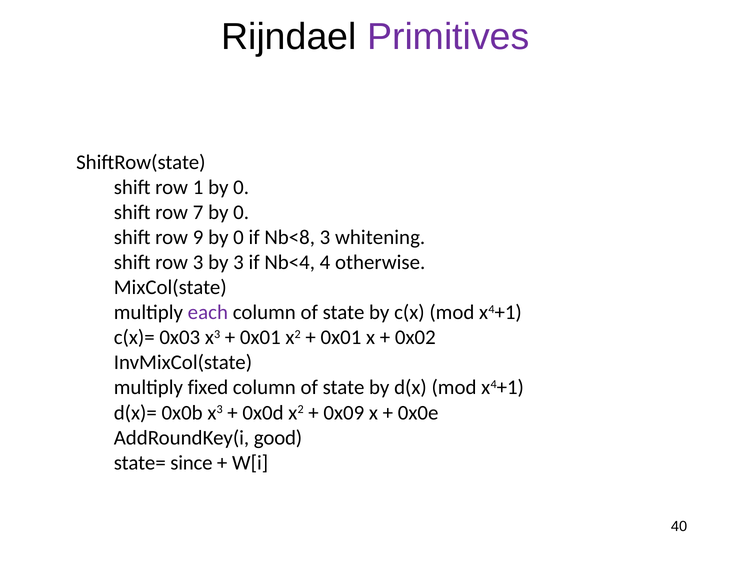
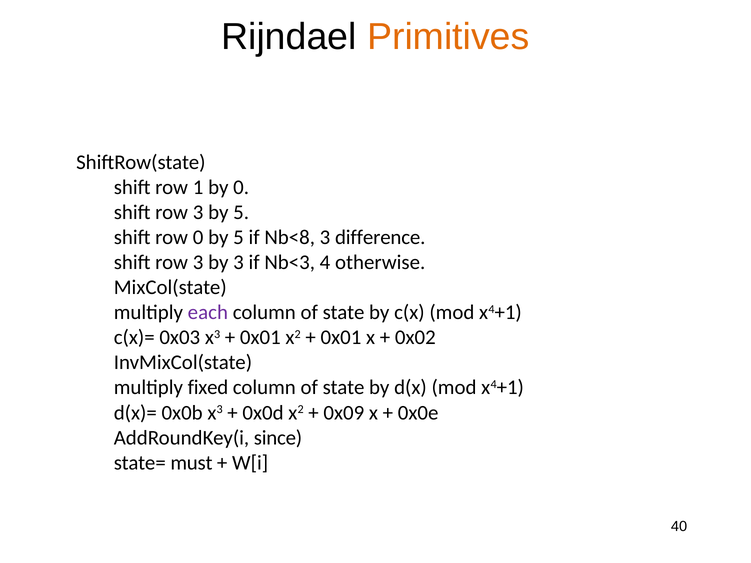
Primitives colour: purple -> orange (448, 37)
7: 7 -> 3 (198, 212)
0: 0 -> 5 (241, 212)
row 9: 9 -> 0 (198, 238)
0: 0 -> 5 (238, 238)
whitening: whitening -> difference (380, 238)
Nb<4: Nb<4 -> Nb<3 (290, 263)
good: good -> since (278, 438)
since: since -> must (191, 463)
